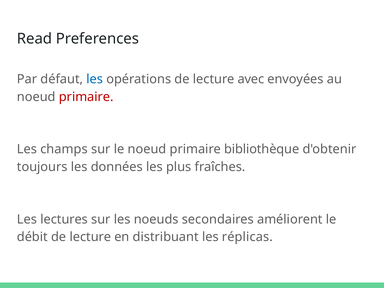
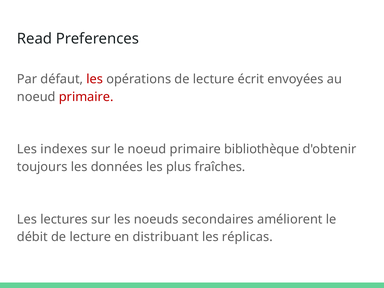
les colour: blue -> red (95, 79)
avec: avec -> écrit (251, 79)
champs: champs -> indexes (64, 149)
